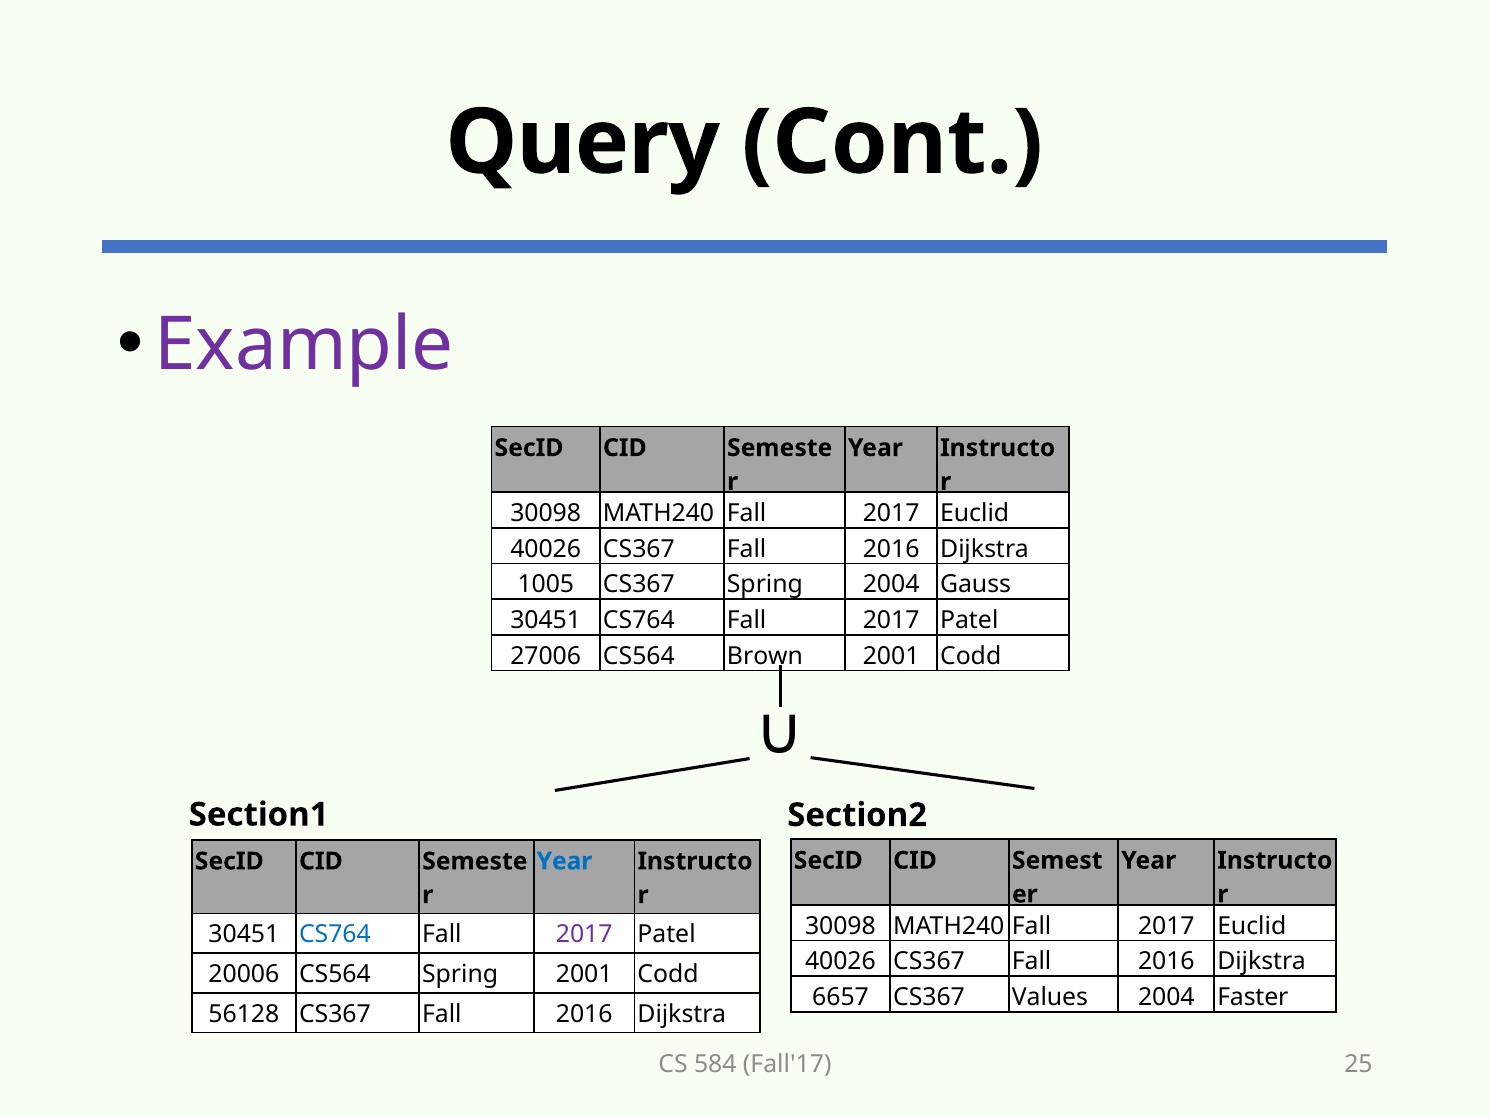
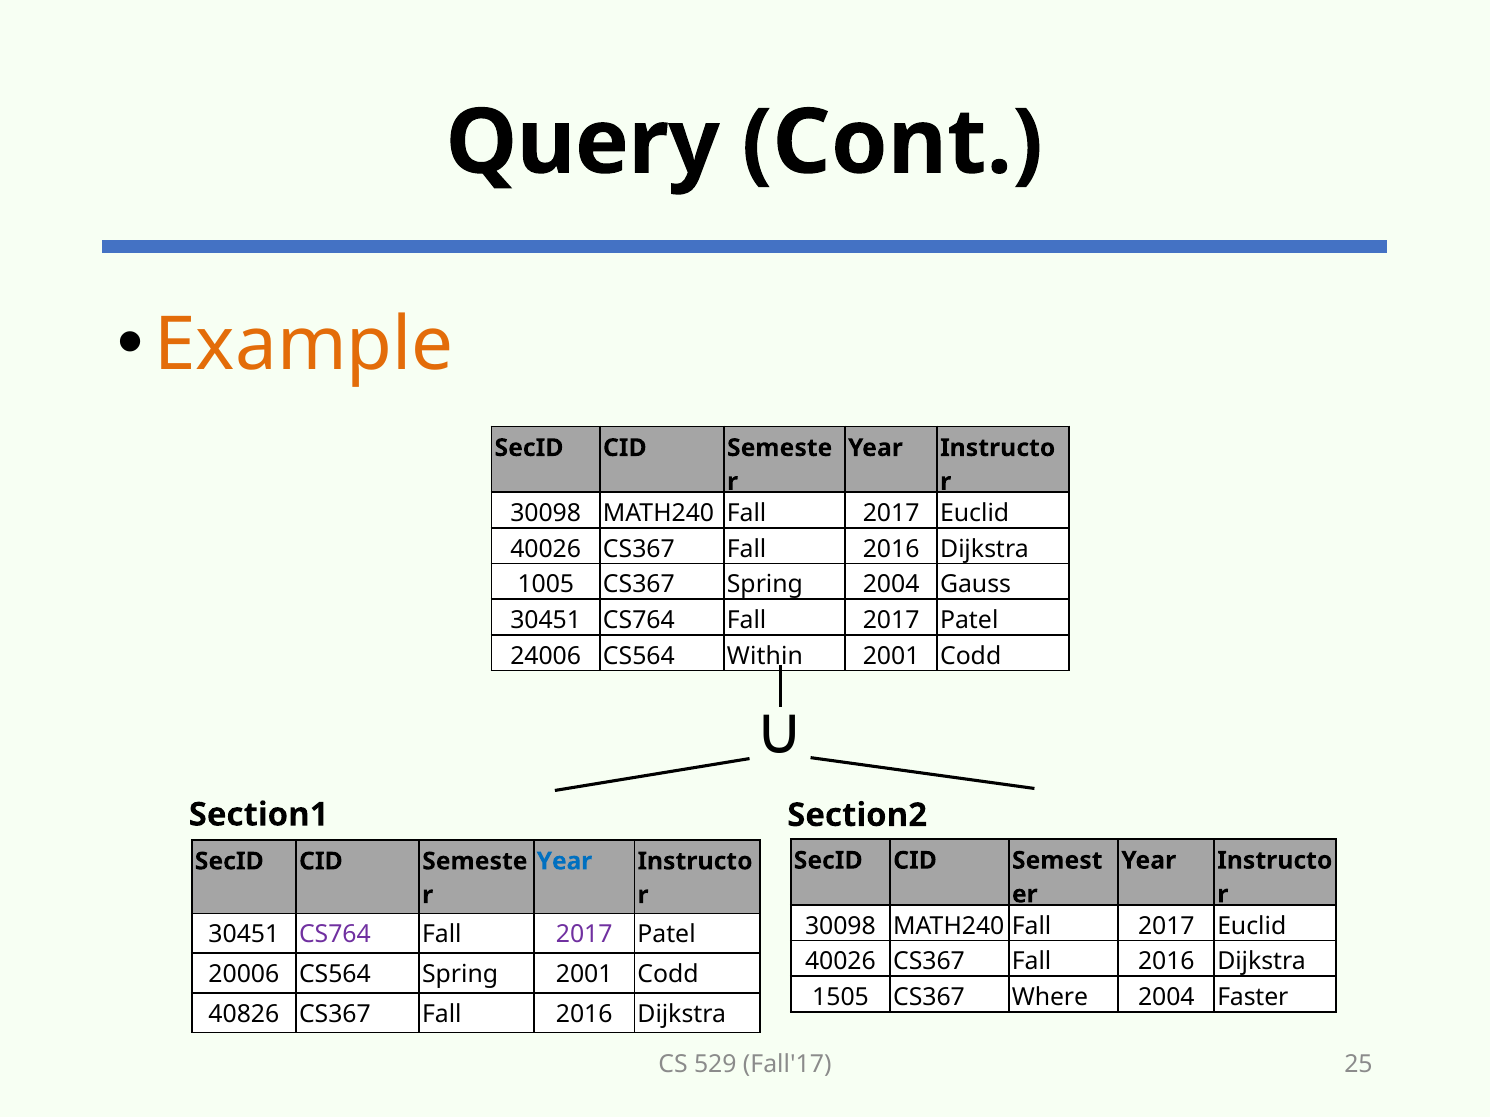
Example colour: purple -> orange (304, 345)
27006: 27006 -> 24006 (546, 657)
Brown: Brown -> Within (765, 657)
CS764 colour: blue -> purple (335, 935)
6657: 6657 -> 1505 (841, 998)
Values: Values -> Where (1050, 998)
56128: 56128 -> 40826 (244, 1015)
584: 584 -> 529 (715, 1065)
